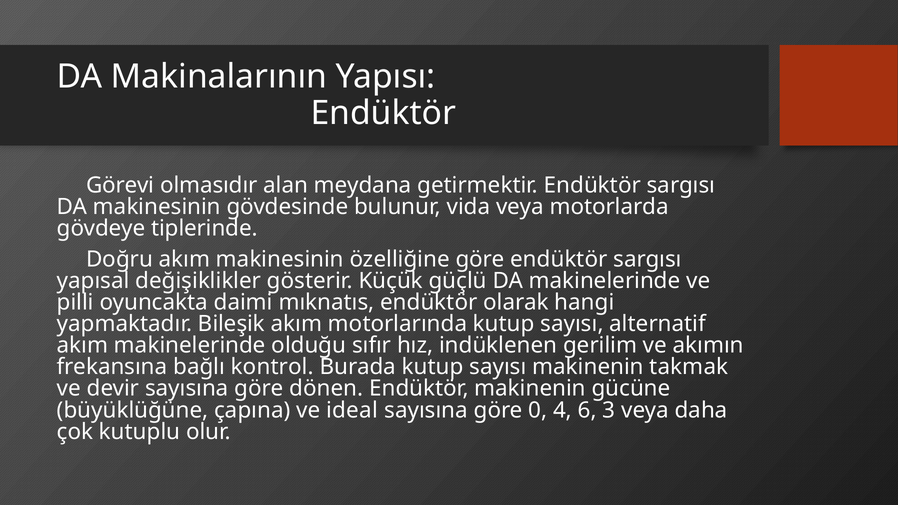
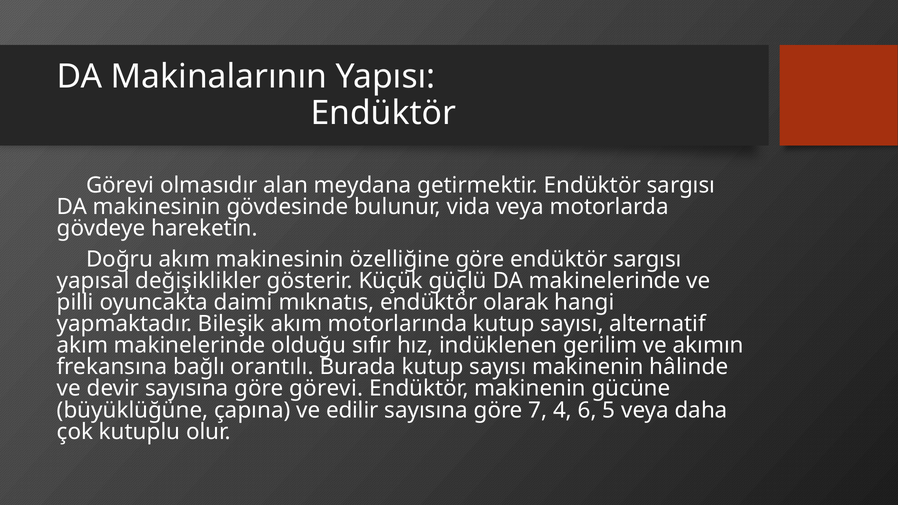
tiplerinde: tiplerinde -> hareketin (204, 228)
kontrol: kontrol -> orantılı (272, 367)
takmak: takmak -> hâlinde (689, 367)
göre dönen: dönen -> görevi (326, 389)
ideal: ideal -> edilir (352, 410)
0: 0 -> 7 (538, 410)
3: 3 -> 5 (609, 410)
